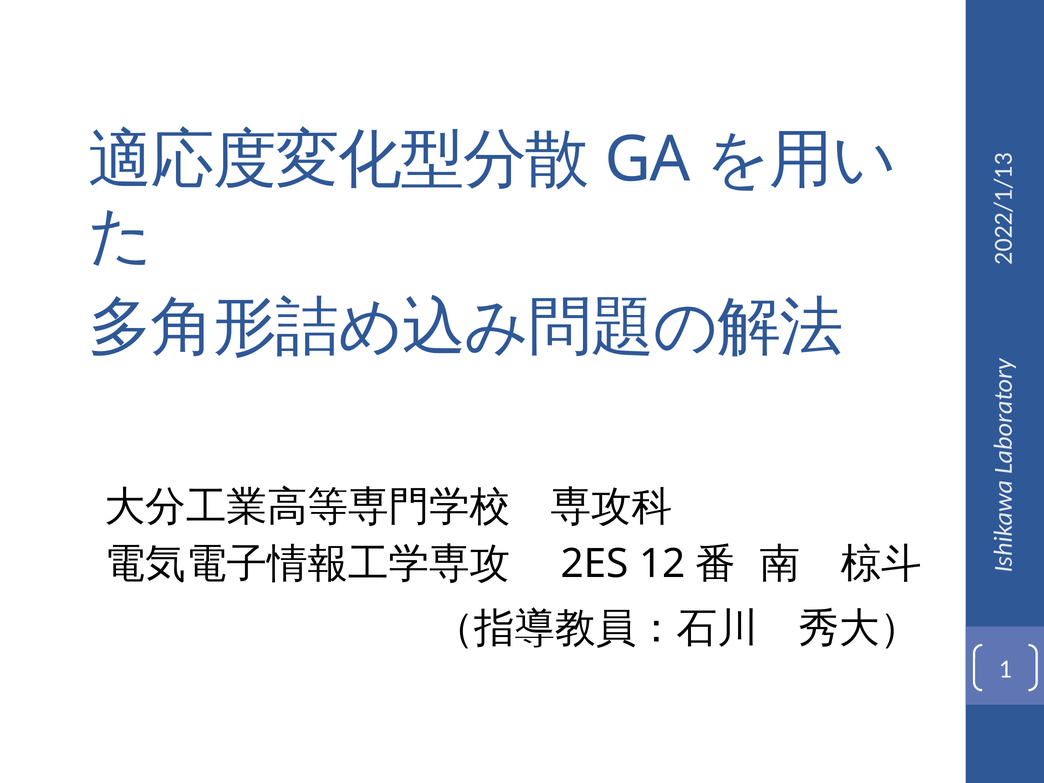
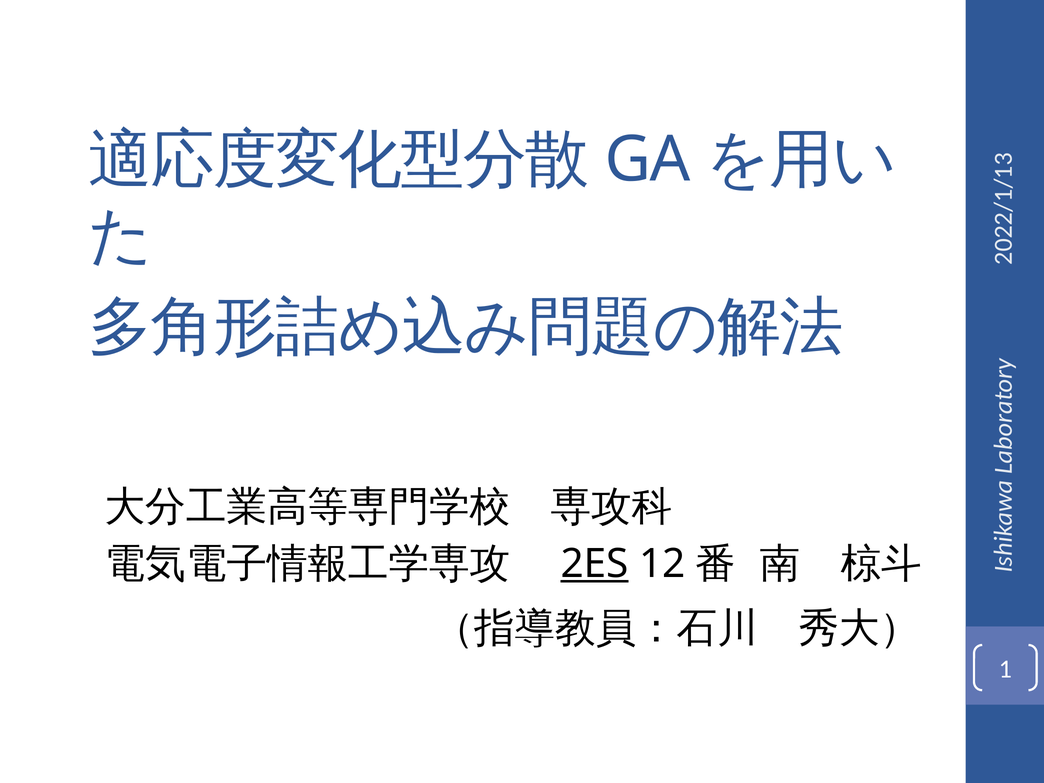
2ES underline: none -> present (595, 564)
